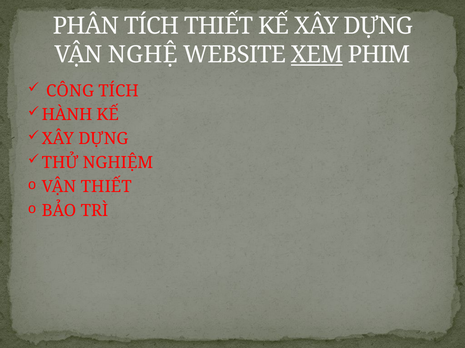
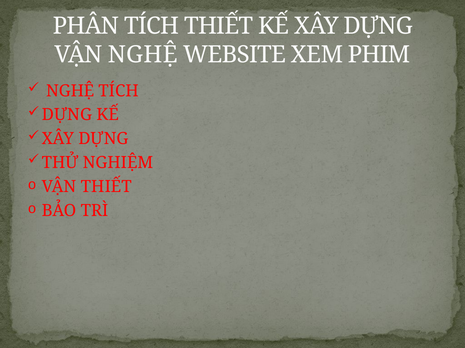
XEM underline: present -> none (317, 55)
CÔNG: CÔNG -> NGHỆ (70, 91)
HÀNH: HÀNH -> DỰNG (67, 115)
